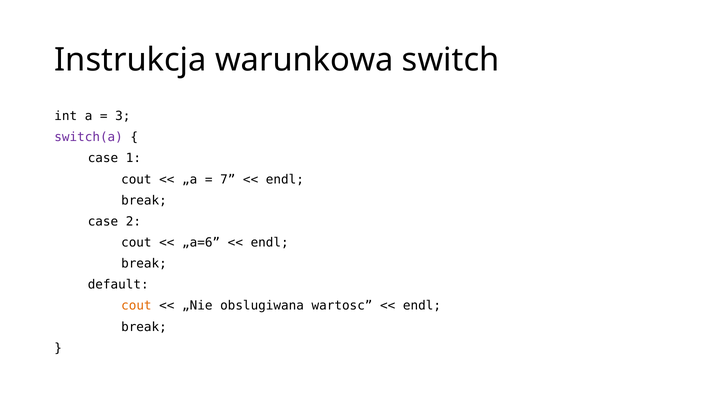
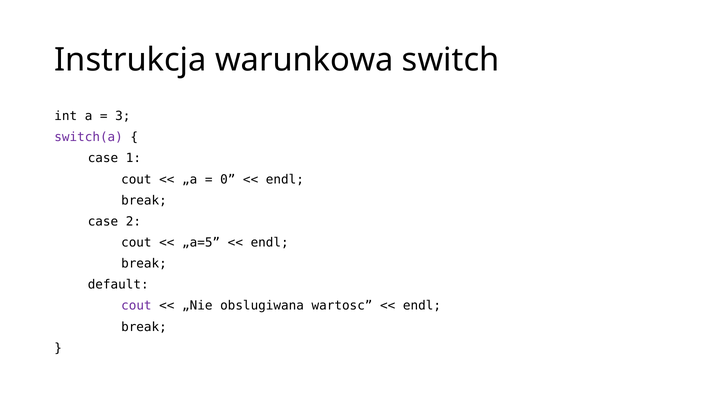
7: 7 -> 0 (228, 179)
„a=6: „a=6 -> „a=5 (201, 243)
cout colour: orange -> purple (136, 306)
